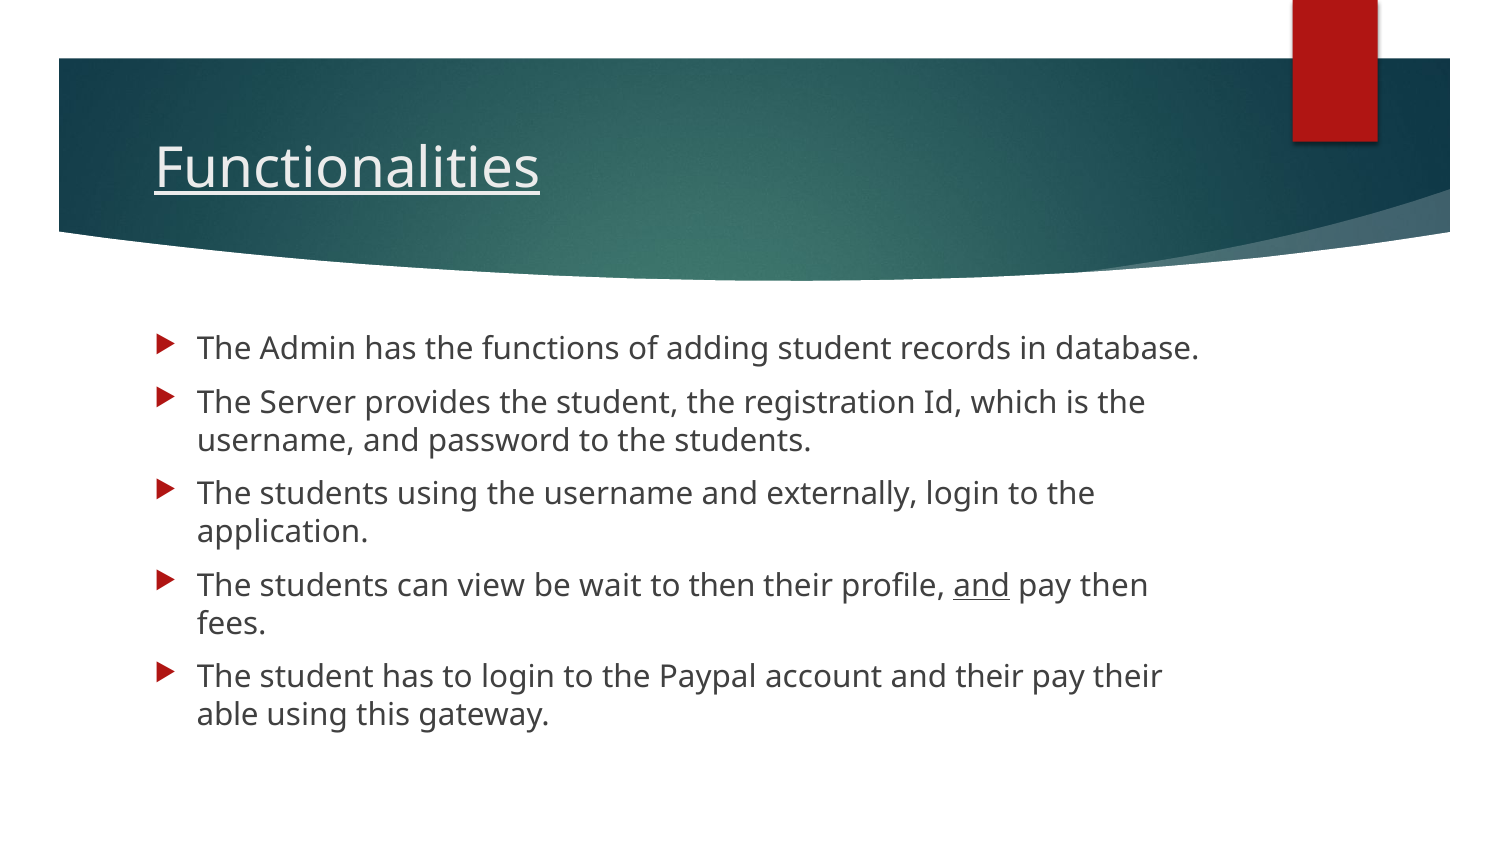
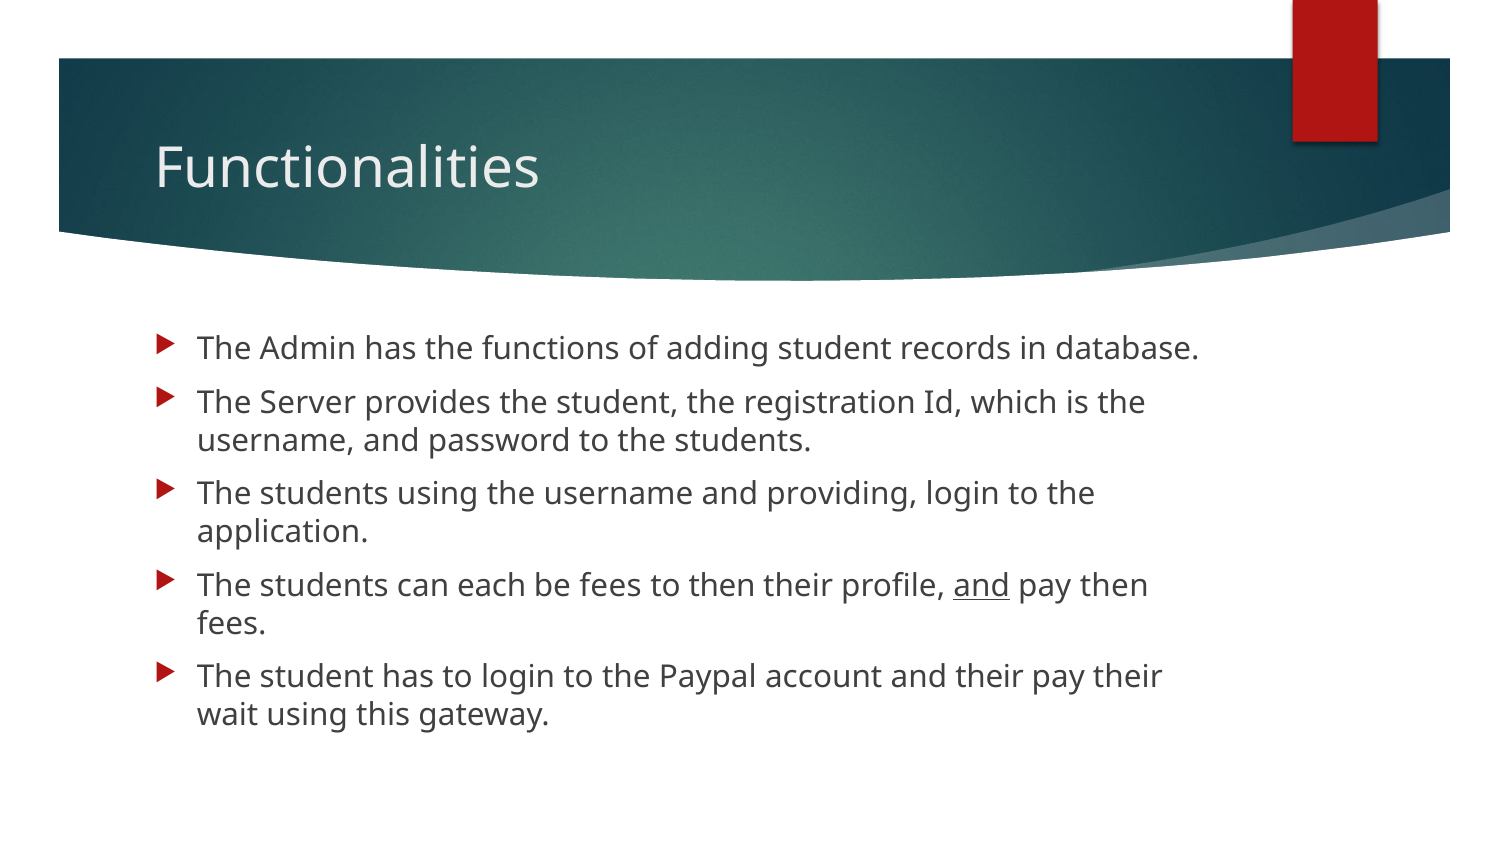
Functionalities underline: present -> none (347, 168)
externally: externally -> providing (842, 494)
view: view -> each (492, 586)
be wait: wait -> fees (611, 586)
able: able -> wait (228, 715)
